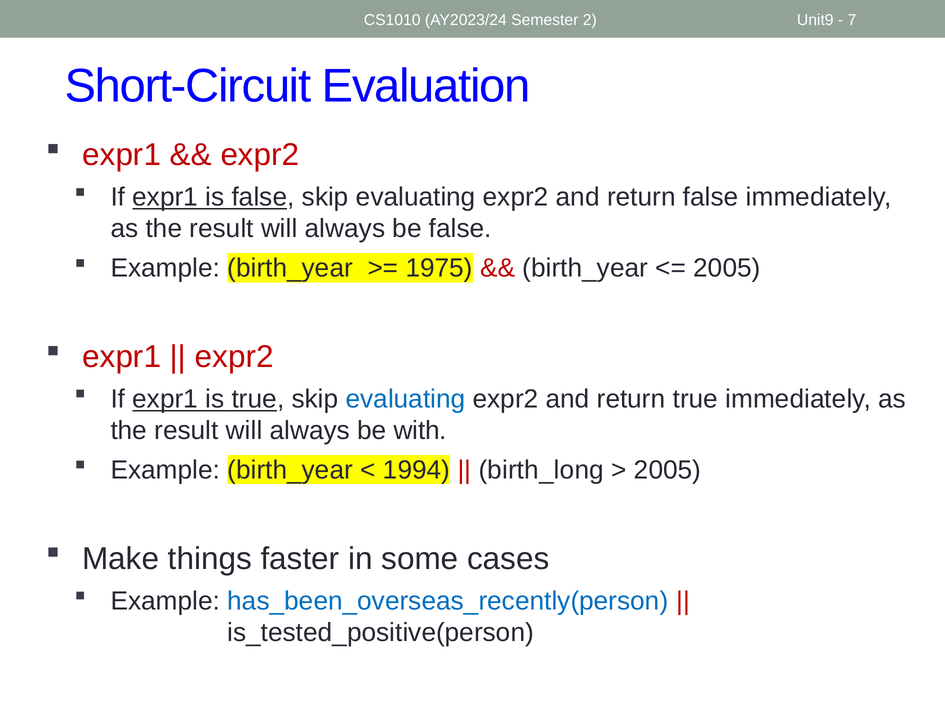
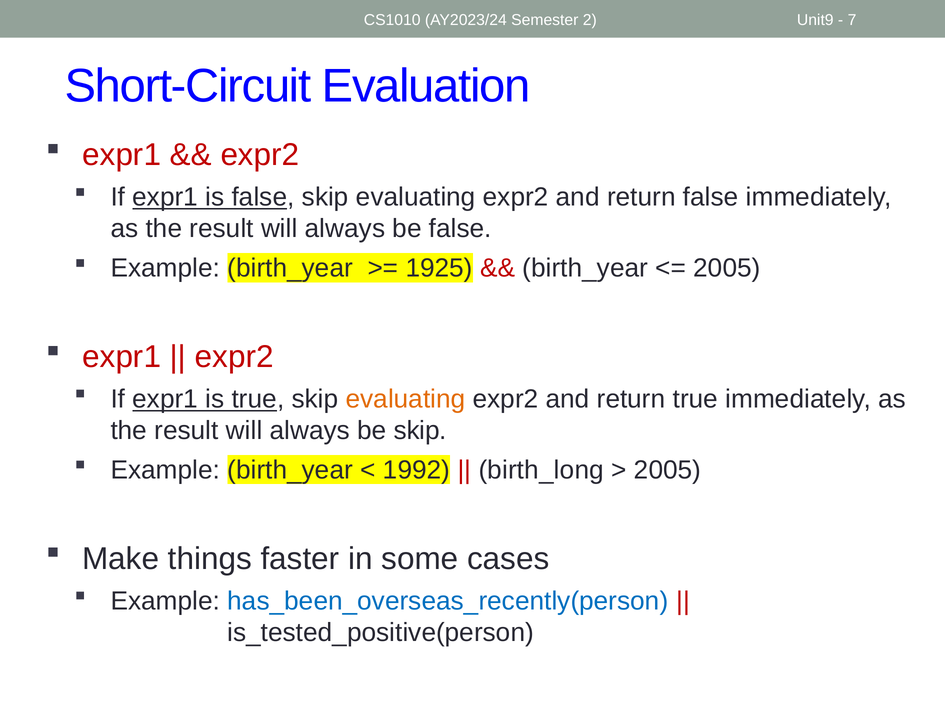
1975: 1975 -> 1925 (439, 268)
evaluating colour: blue -> orange (406, 399)
be with: with -> skip (420, 430)
1994: 1994 -> 1992 (417, 470)
